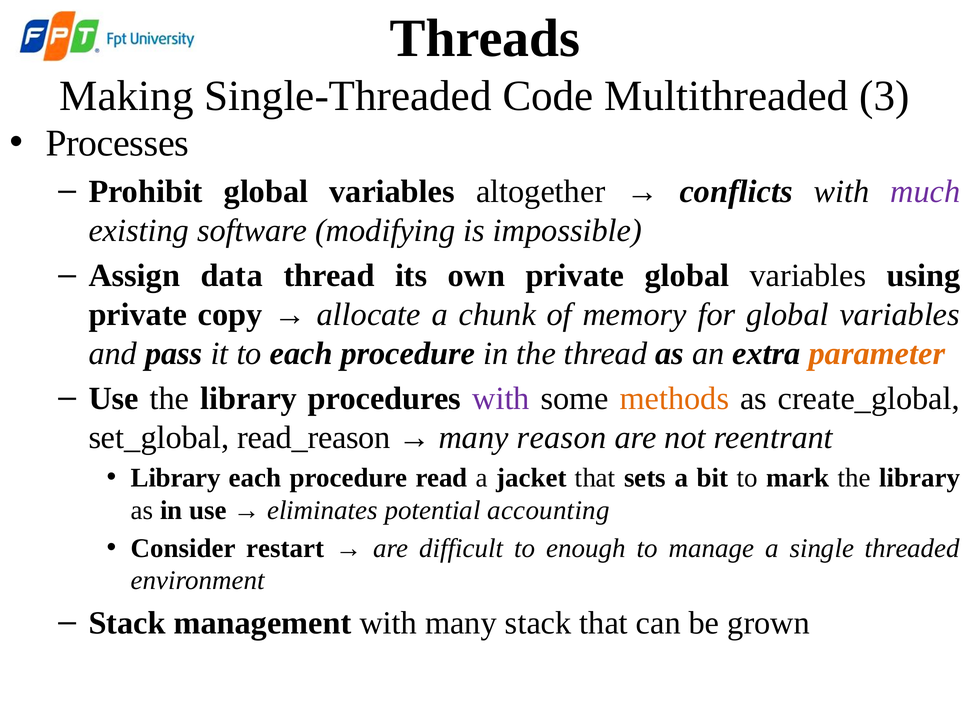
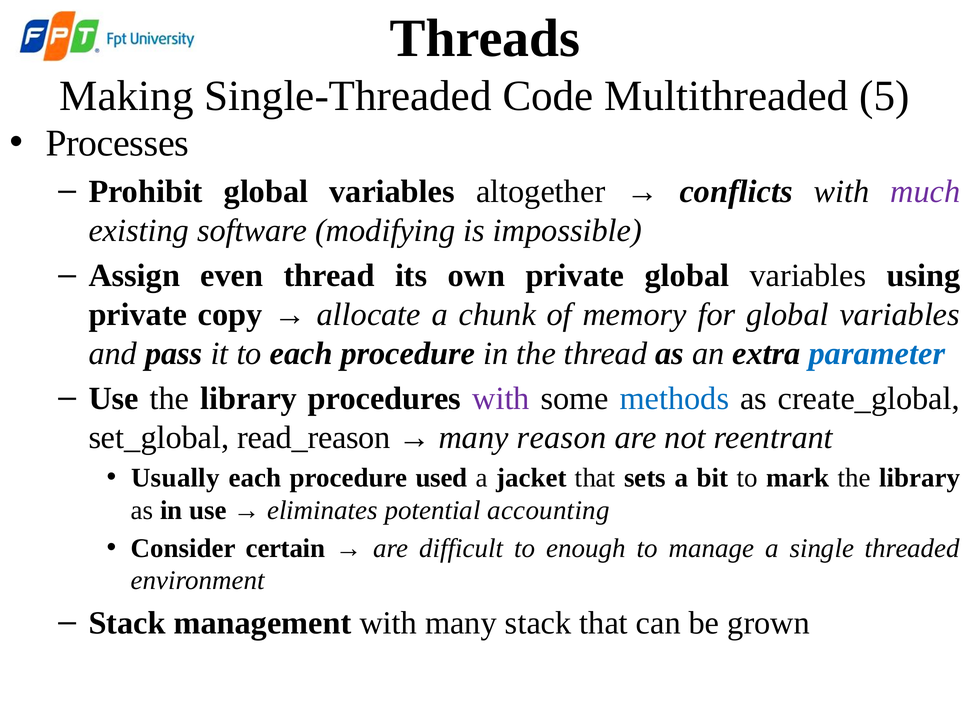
3: 3 -> 5 (885, 96)
data: data -> even (232, 275)
parameter colour: orange -> blue (877, 353)
methods colour: orange -> blue (674, 398)
Library: Library -> Usually (175, 478)
read: read -> used (441, 478)
restart: restart -> certain (285, 548)
